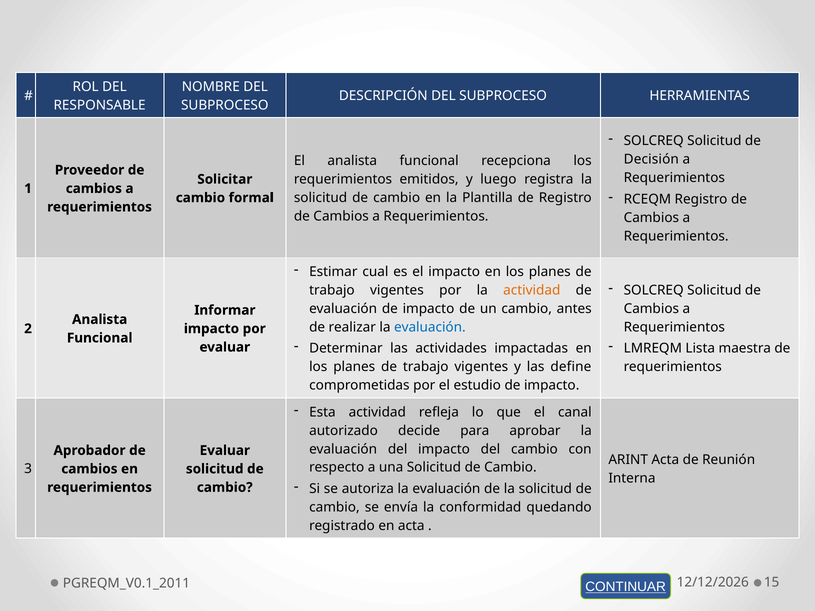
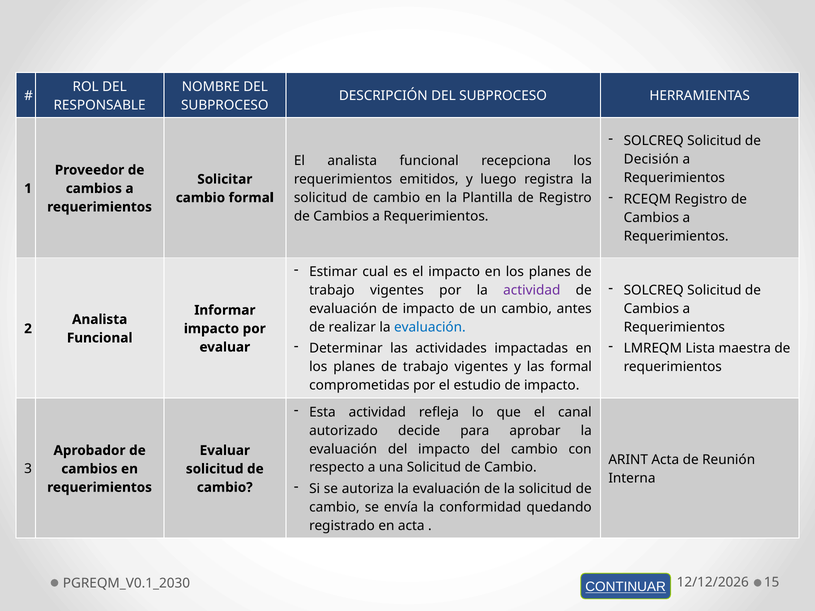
actividad colour: orange -> purple (532, 290)
las define: define -> formal (571, 367)
PGREQM_V0.1_2011: PGREQM_V0.1_2011 -> PGREQM_V0.1_2030 (126, 584)
